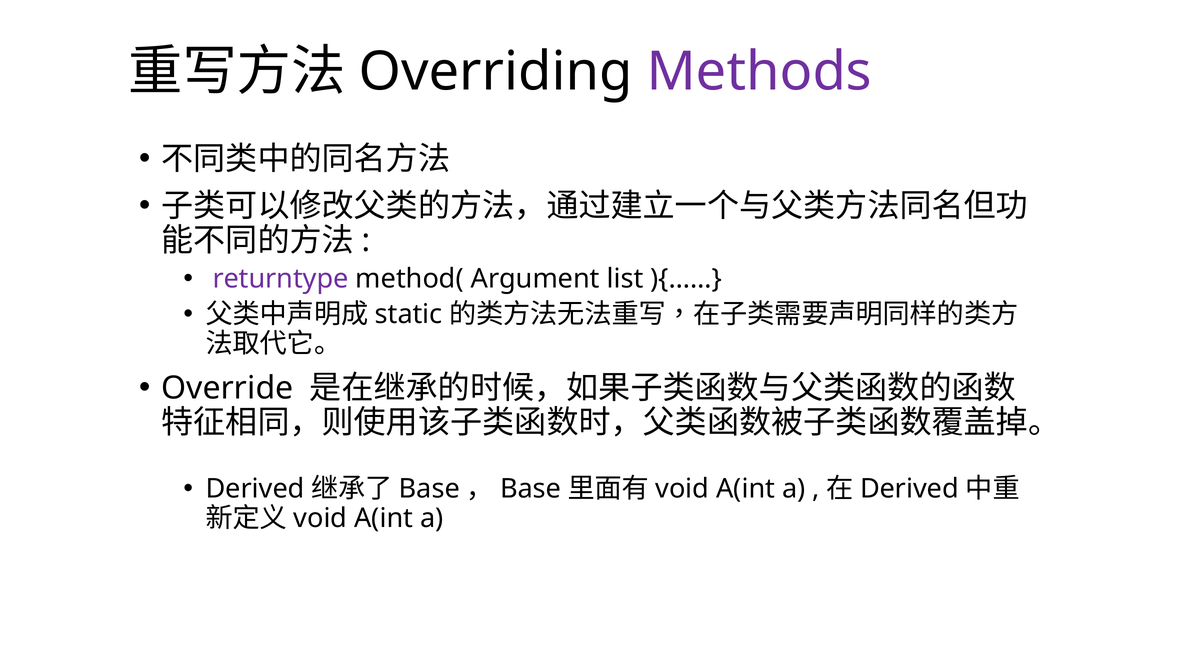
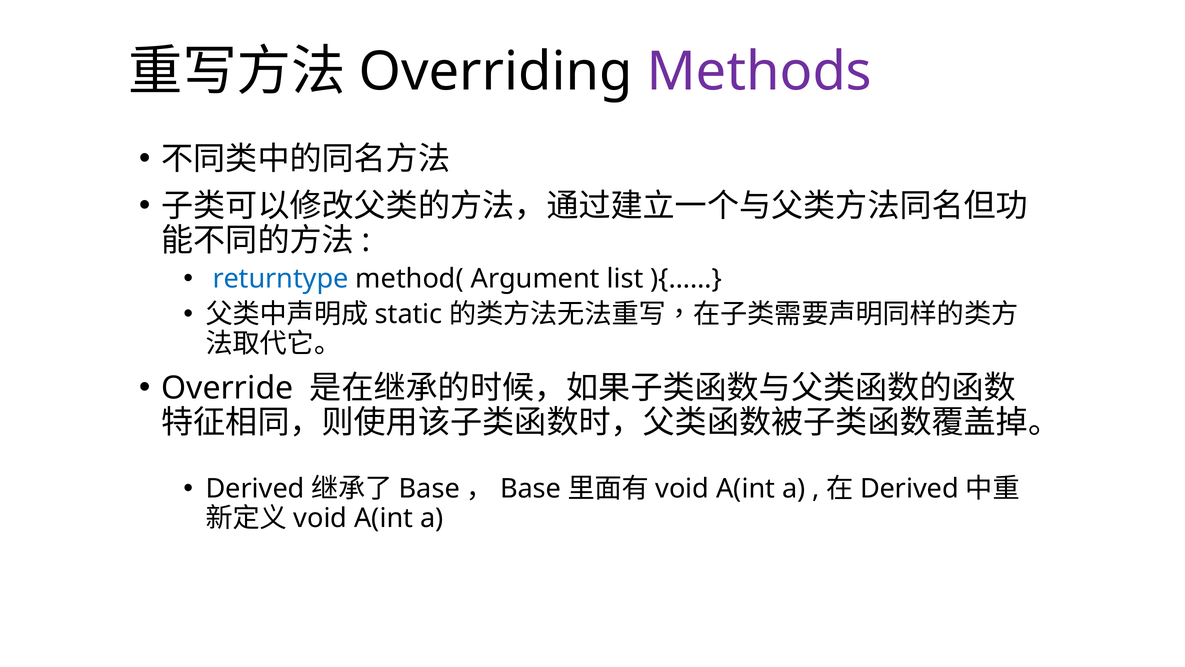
returntype colour: purple -> blue (281, 279)
